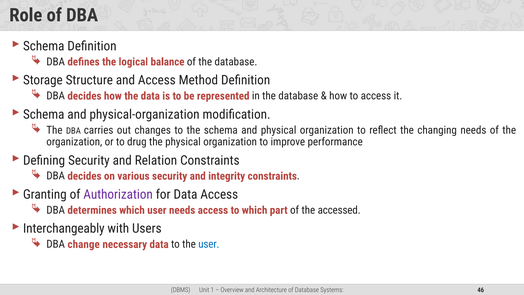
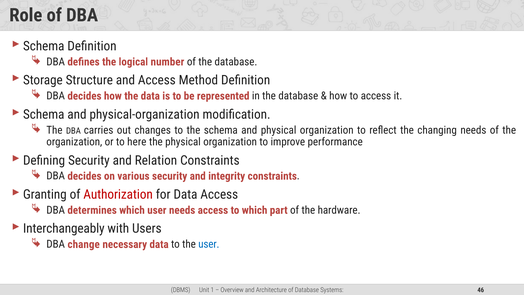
balance: balance -> number (167, 62)
drug: drug -> here (137, 142)
Authorization colour: purple -> red (118, 194)
accessed: accessed -> hardware (339, 210)
